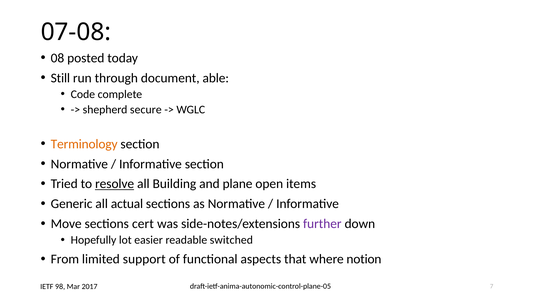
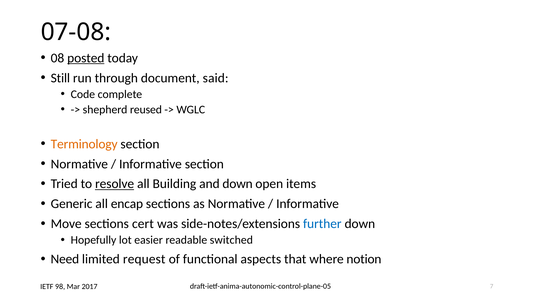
posted underline: none -> present (86, 58)
able: able -> said (216, 78)
secure: secure -> reused (146, 110)
and plane: plane -> down (238, 184)
actual: actual -> encap (127, 204)
further colour: purple -> blue (322, 224)
From: From -> Need (65, 259)
support: support -> request (144, 259)
